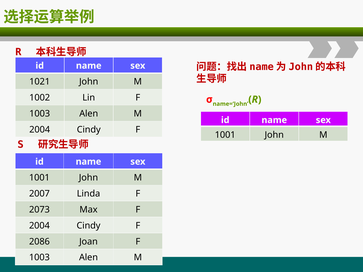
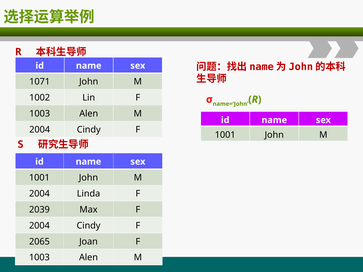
1021: 1021 -> 1071 (40, 82)
2007: 2007 -> 2004 (39, 194)
2073: 2073 -> 2039 (39, 210)
2086: 2086 -> 2065 (39, 242)
